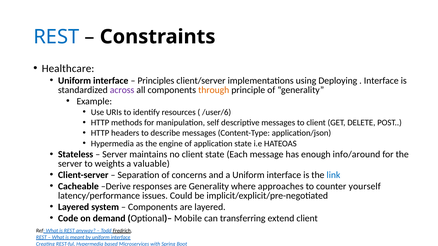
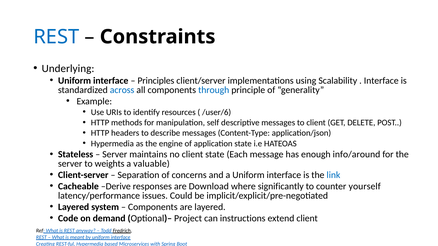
Healthcare: Healthcare -> Underlying (68, 69)
Deploying: Deploying -> Scalability (338, 81)
across colour: purple -> blue (122, 90)
through colour: orange -> blue (214, 90)
are Generality: Generality -> Download (209, 187)
approaches: approaches -> significantly (281, 187)
Mobile: Mobile -> Project (188, 219)
transferring: transferring -> instructions (243, 219)
